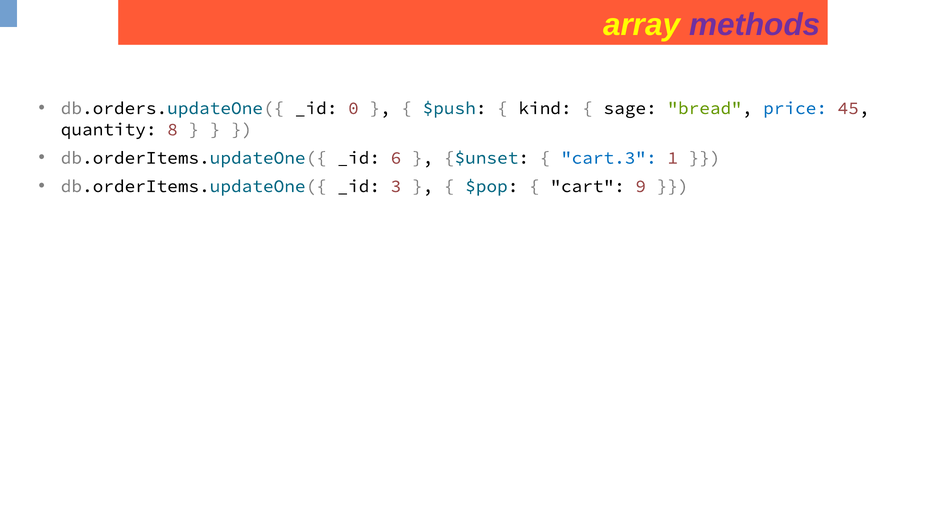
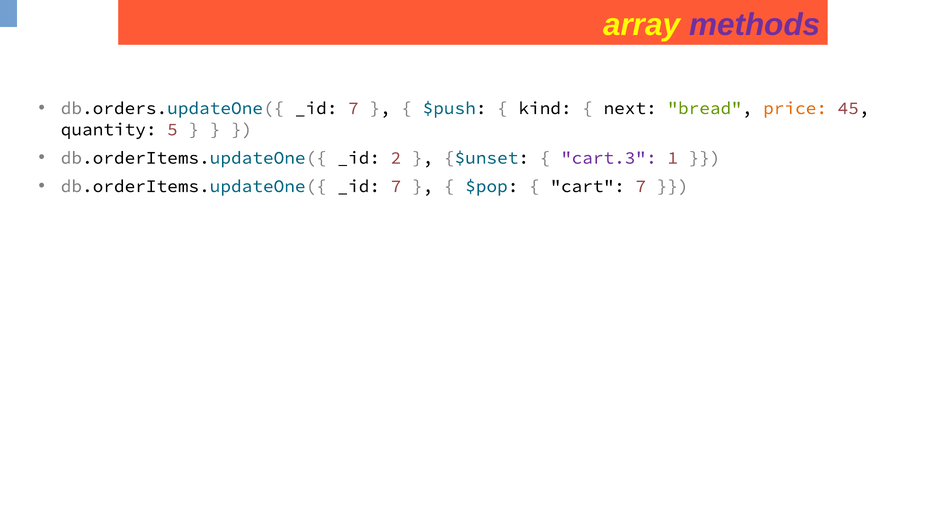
db.orders.updateOne({ _id 0: 0 -> 7 (353, 108)
sage: sage -> next (630, 108)
price colour: blue -> orange (795, 108)
8: 8 -> 5 (172, 129)
6: 6 -> 2 (396, 158)
cart.3 colour: blue -> purple (609, 158)
db.orderItems.updateOne({ _id 3: 3 -> 7 (396, 186)
cart 9: 9 -> 7 (641, 186)
